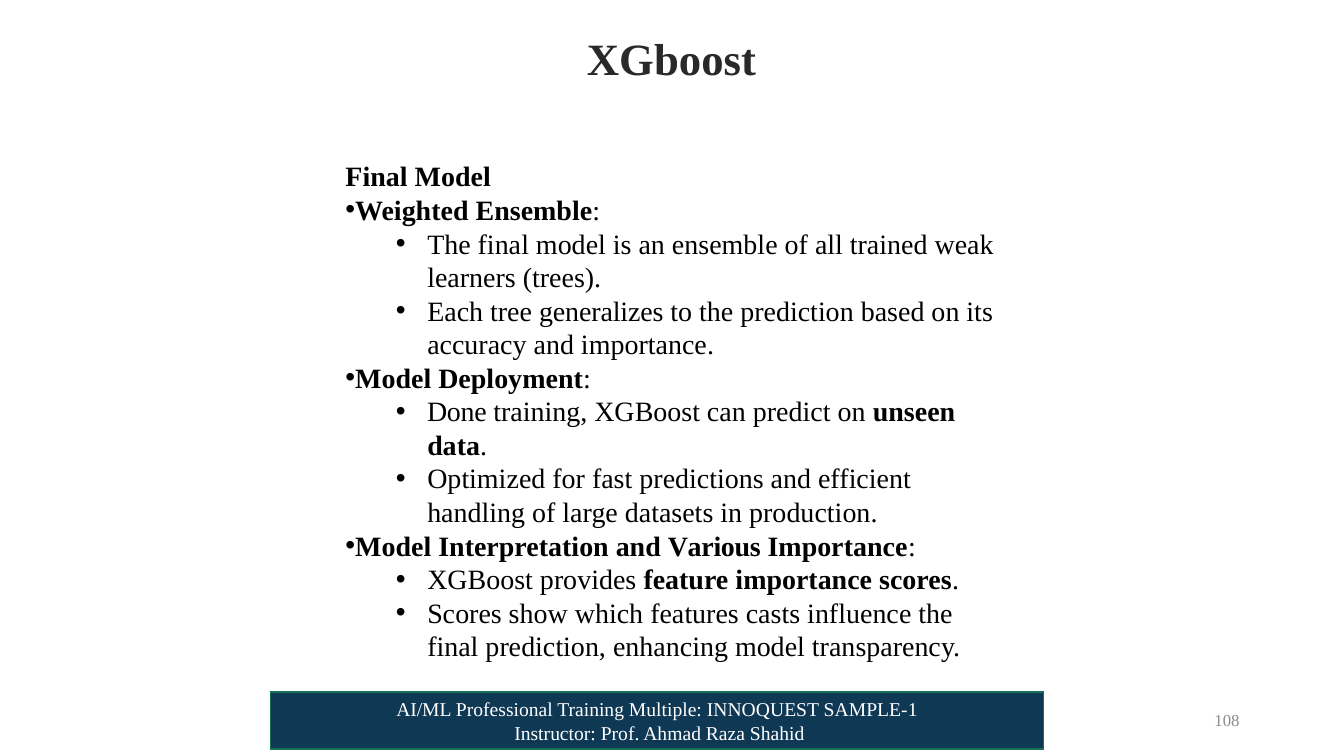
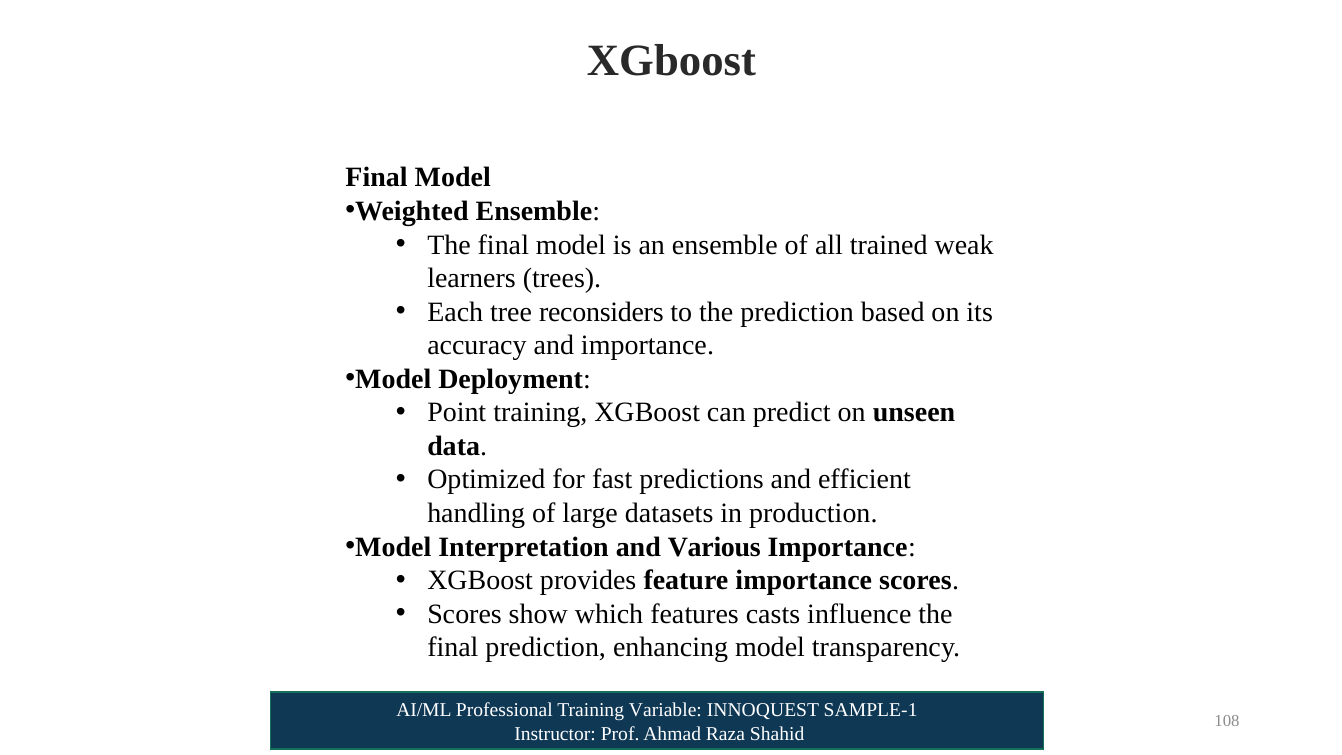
generalizes: generalizes -> reconsiders (601, 312)
Done: Done -> Point (457, 413)
Multiple: Multiple -> Variable (665, 710)
